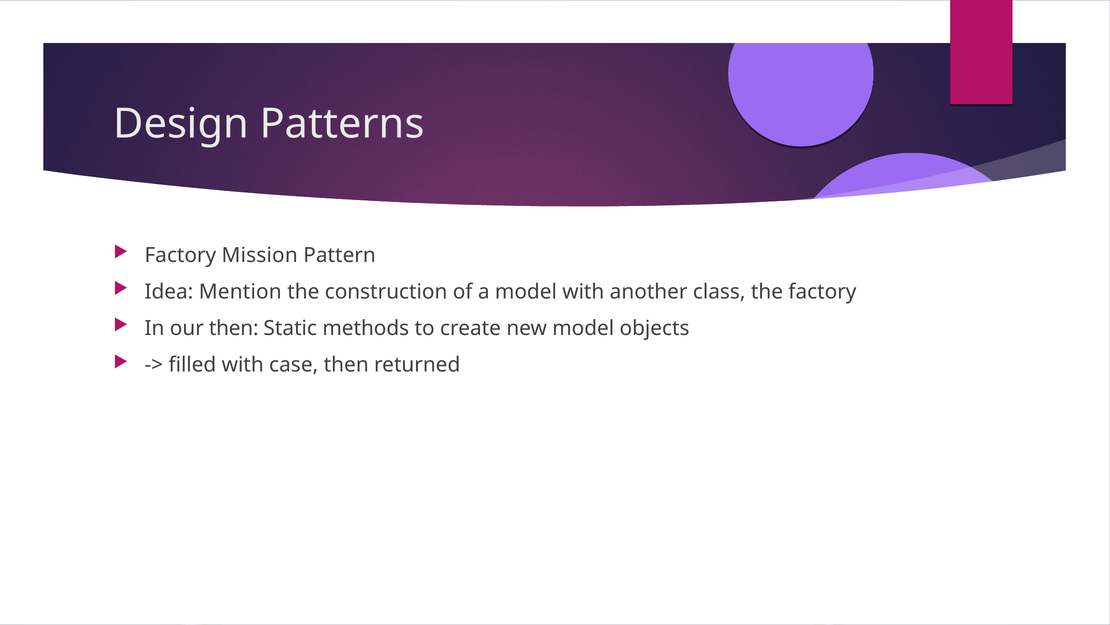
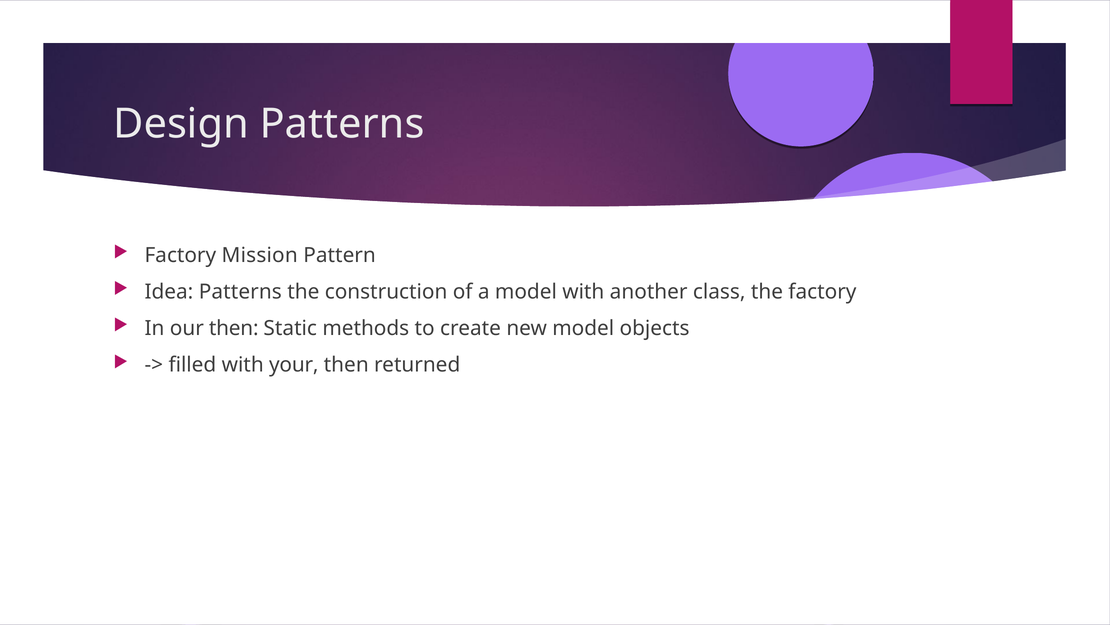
Idea Mention: Mention -> Patterns (240, 292)
case: case -> your (294, 365)
